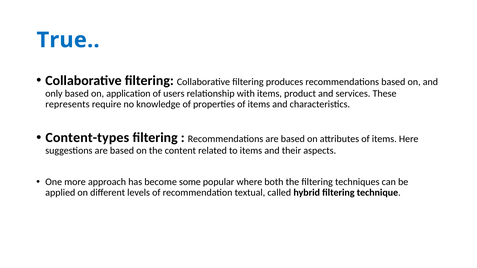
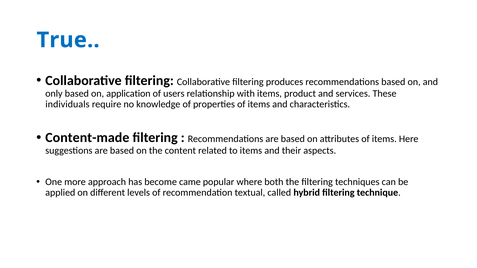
represents: represents -> individuals (67, 104)
Content-types: Content-types -> Content-made (87, 138)
some: some -> came (190, 182)
